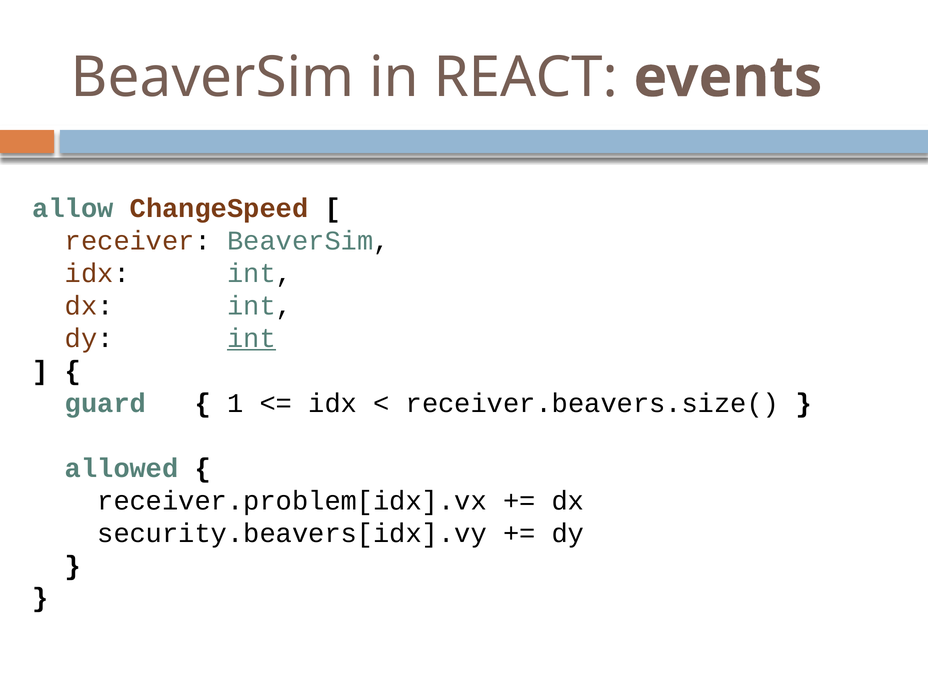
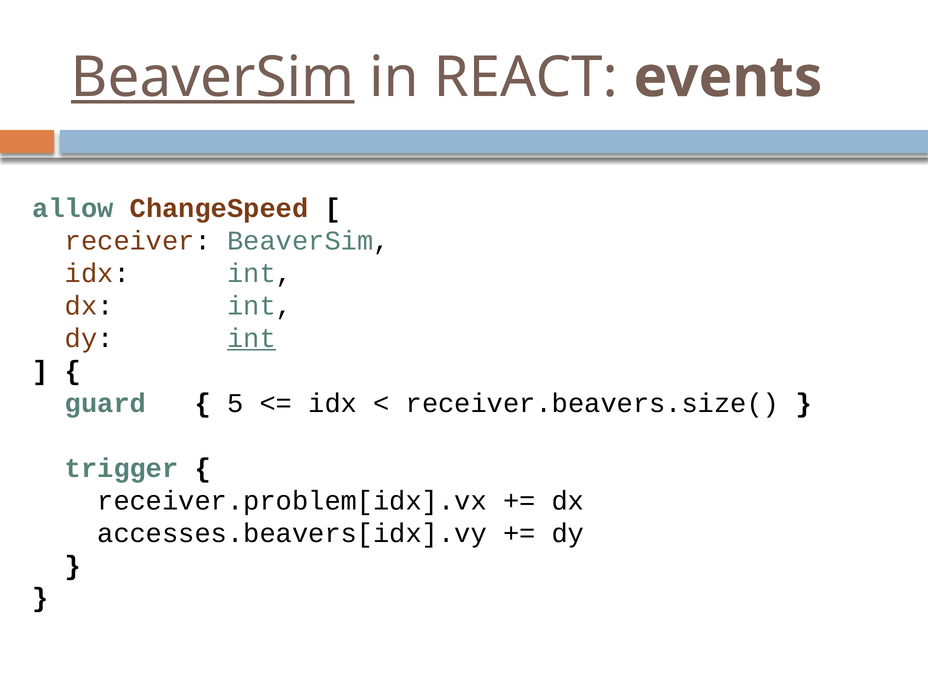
BeaverSim underline: none -> present (213, 77)
1: 1 -> 5 (235, 403)
allowed: allowed -> trigger (122, 468)
security.beavers[idx].vy: security.beavers[idx].vy -> accesses.beavers[idx].vy (292, 533)
